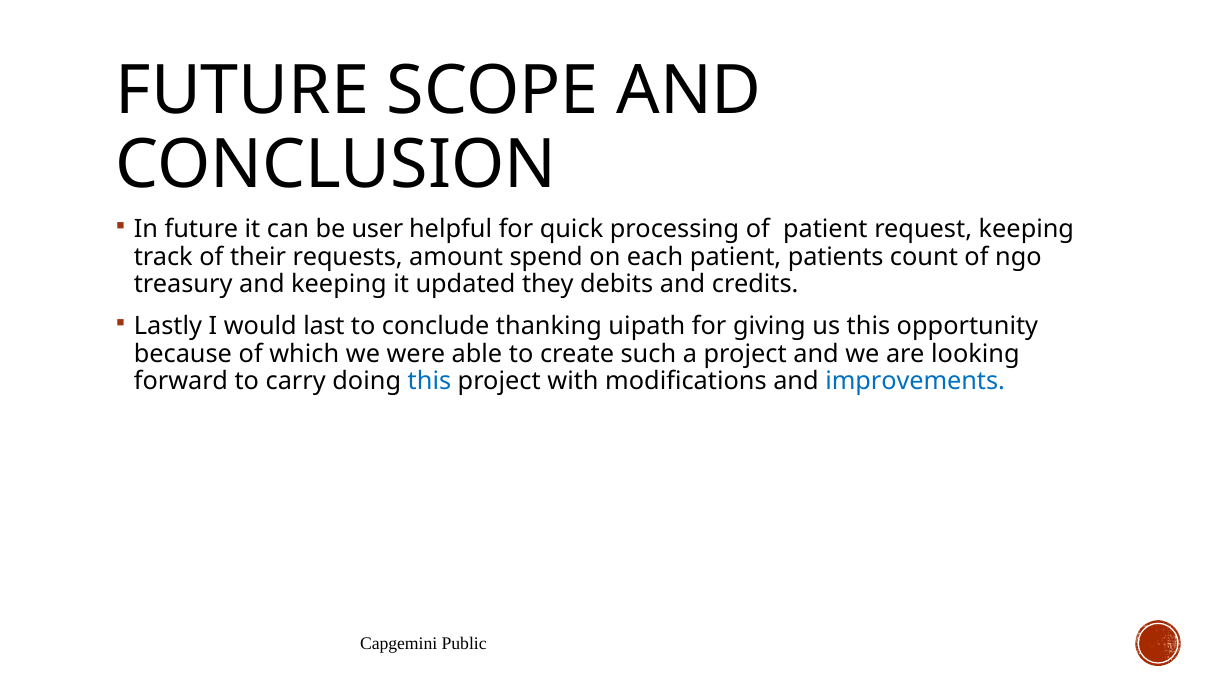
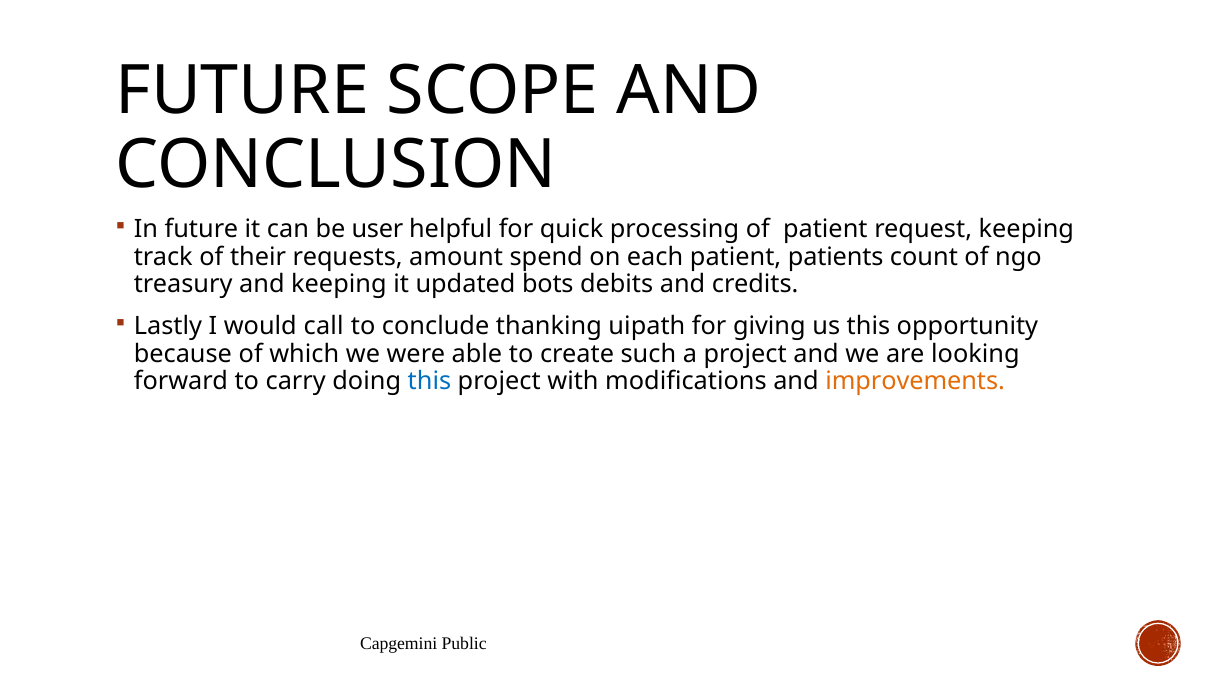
they: they -> bots (548, 284)
last: last -> call (324, 326)
improvements colour: blue -> orange (915, 381)
